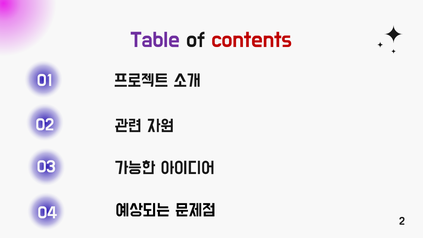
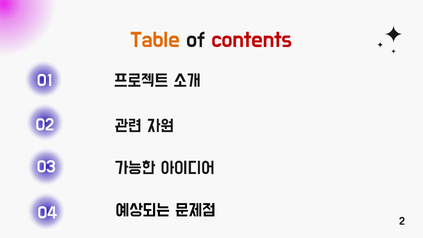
Table colour: purple -> orange (155, 40)
